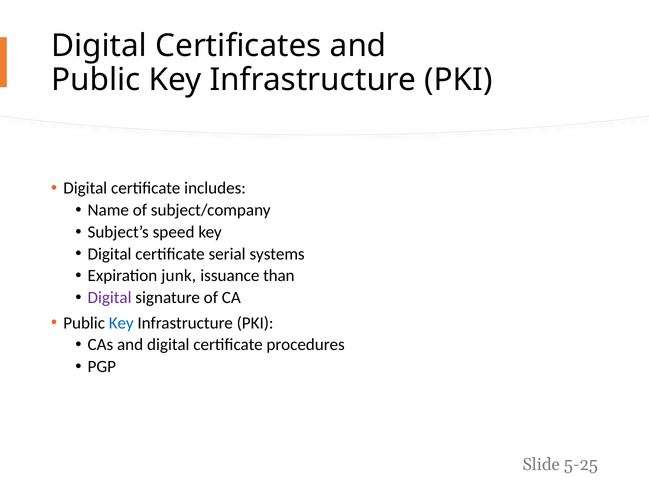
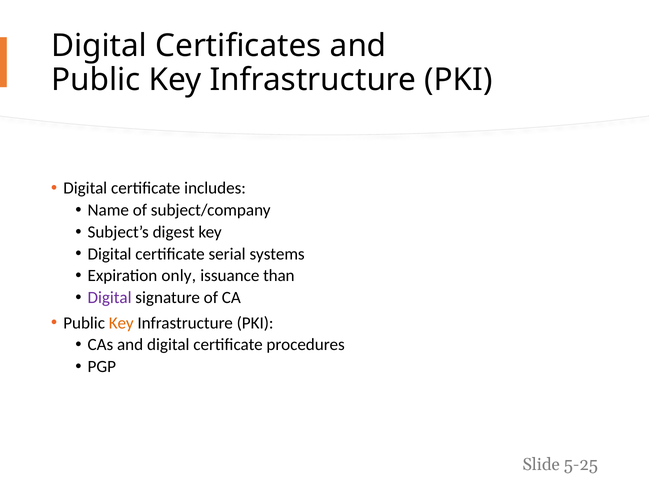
speed: speed -> digest (174, 232)
junk: junk -> only (179, 276)
Key colour: blue -> orange (121, 323)
